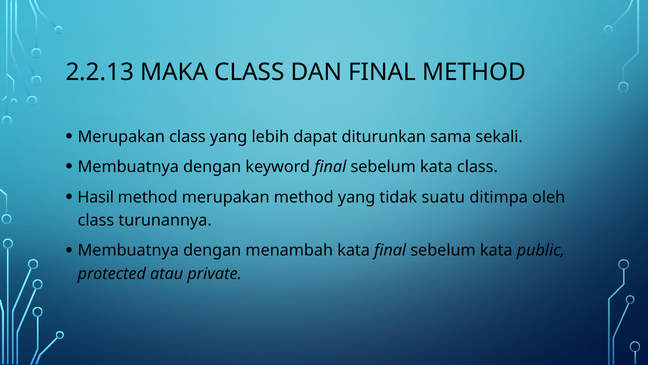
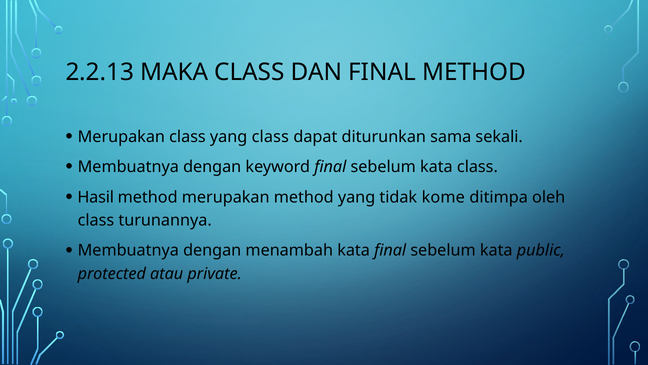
yang lebih: lebih -> class (270, 137)
suatu: suatu -> kome (443, 197)
